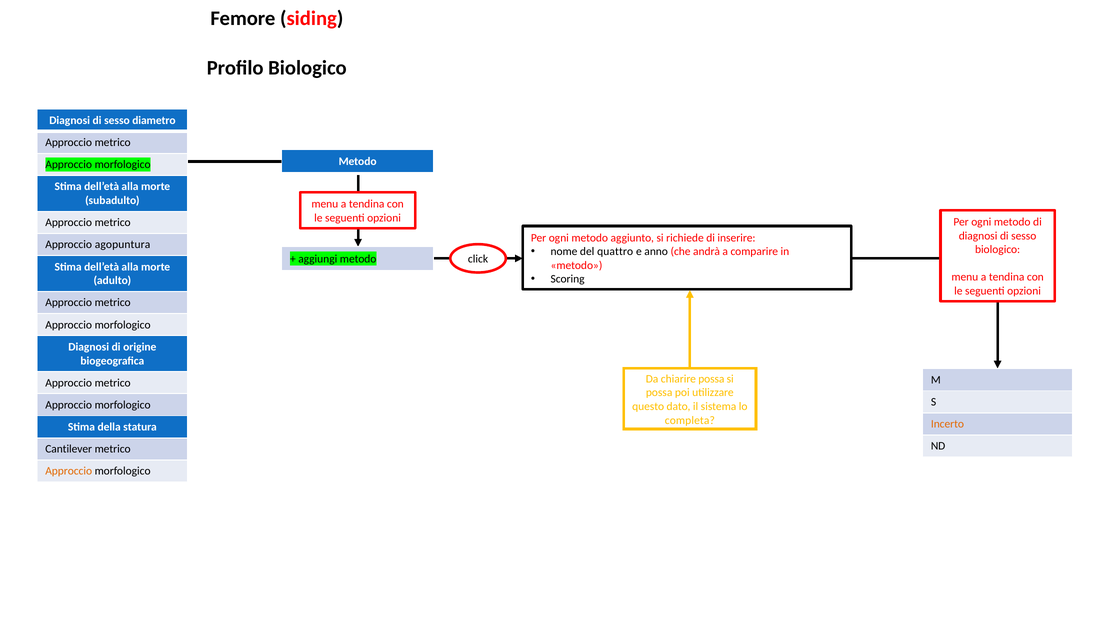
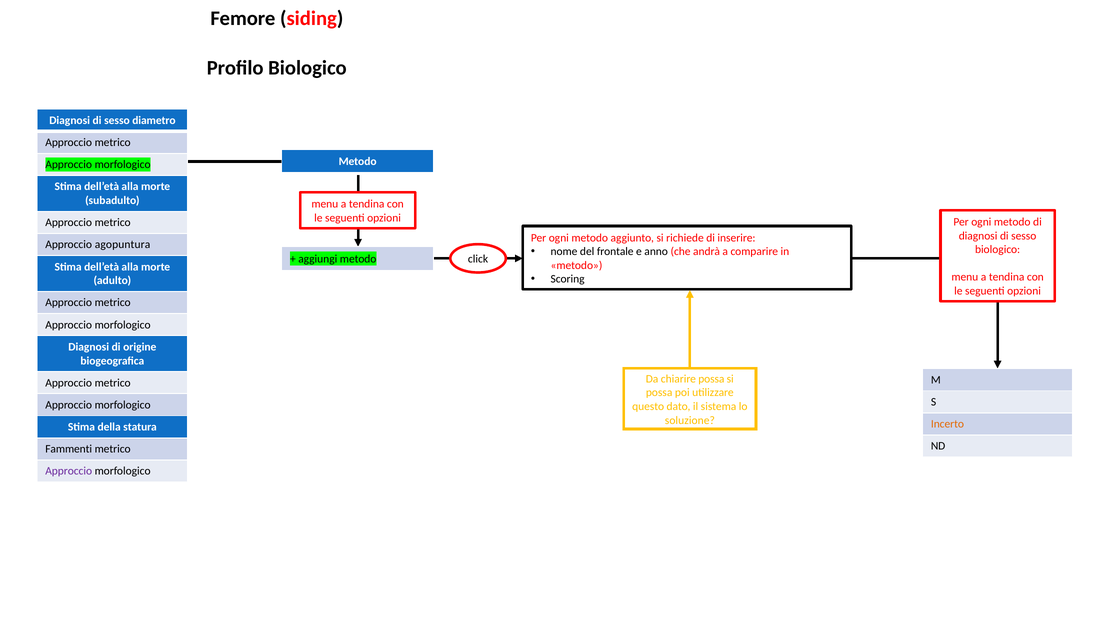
quattro: quattro -> frontale (615, 252)
completa: completa -> soluzione (690, 421)
Cantilever: Cantilever -> Fammenti (69, 449)
Approccio colour: orange -> purple (69, 471)
